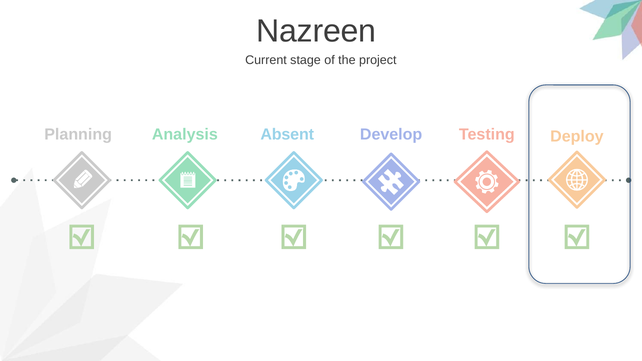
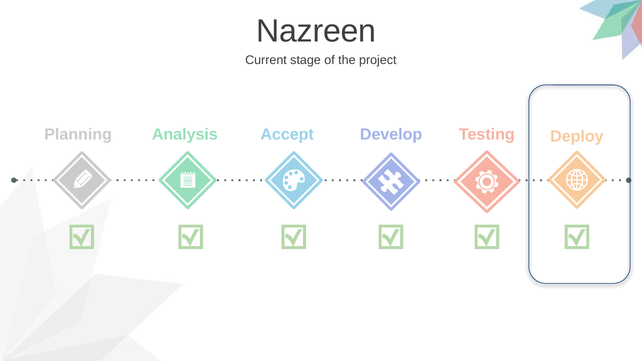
Absent: Absent -> Accept (287, 135)
